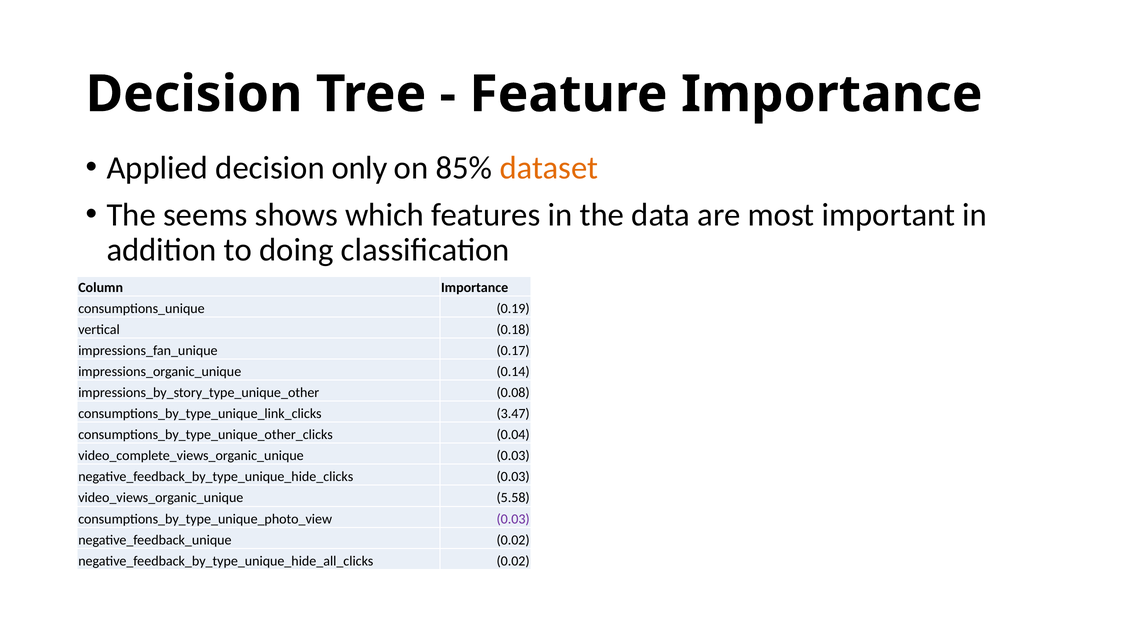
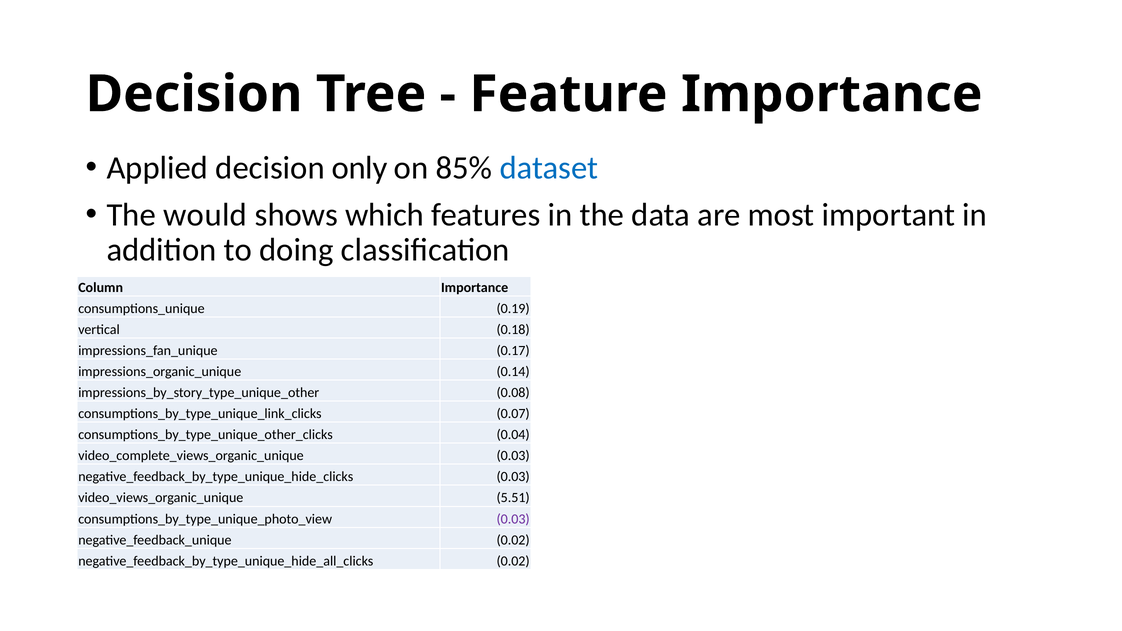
dataset colour: orange -> blue (549, 168)
seems: seems -> would (205, 215)
3.47: 3.47 -> 0.07 (513, 414)
5.58: 5.58 -> 5.51 (513, 498)
